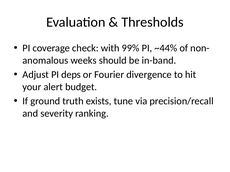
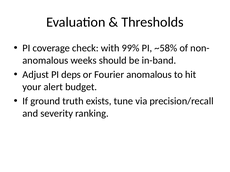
~44%: ~44% -> ~58% (166, 48)
Fourier divergence: divergence -> anomalous (149, 75)
